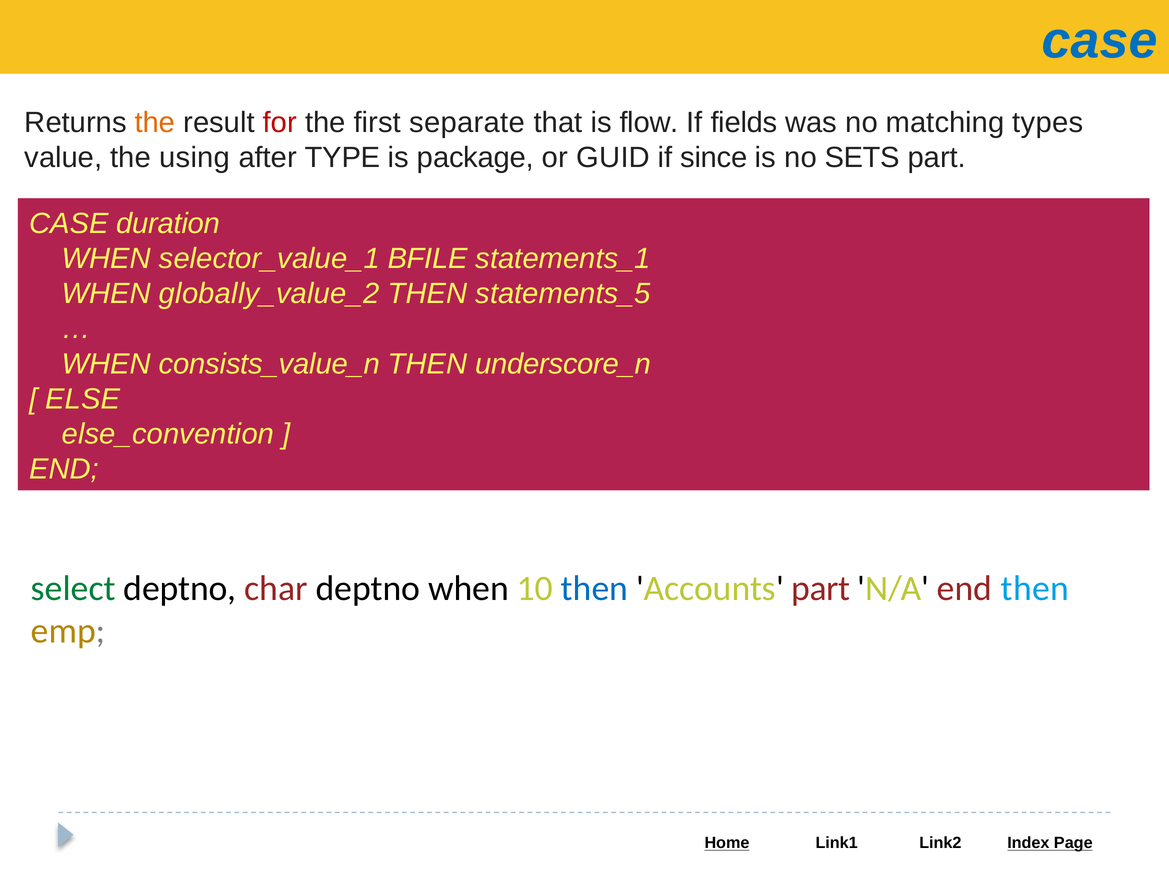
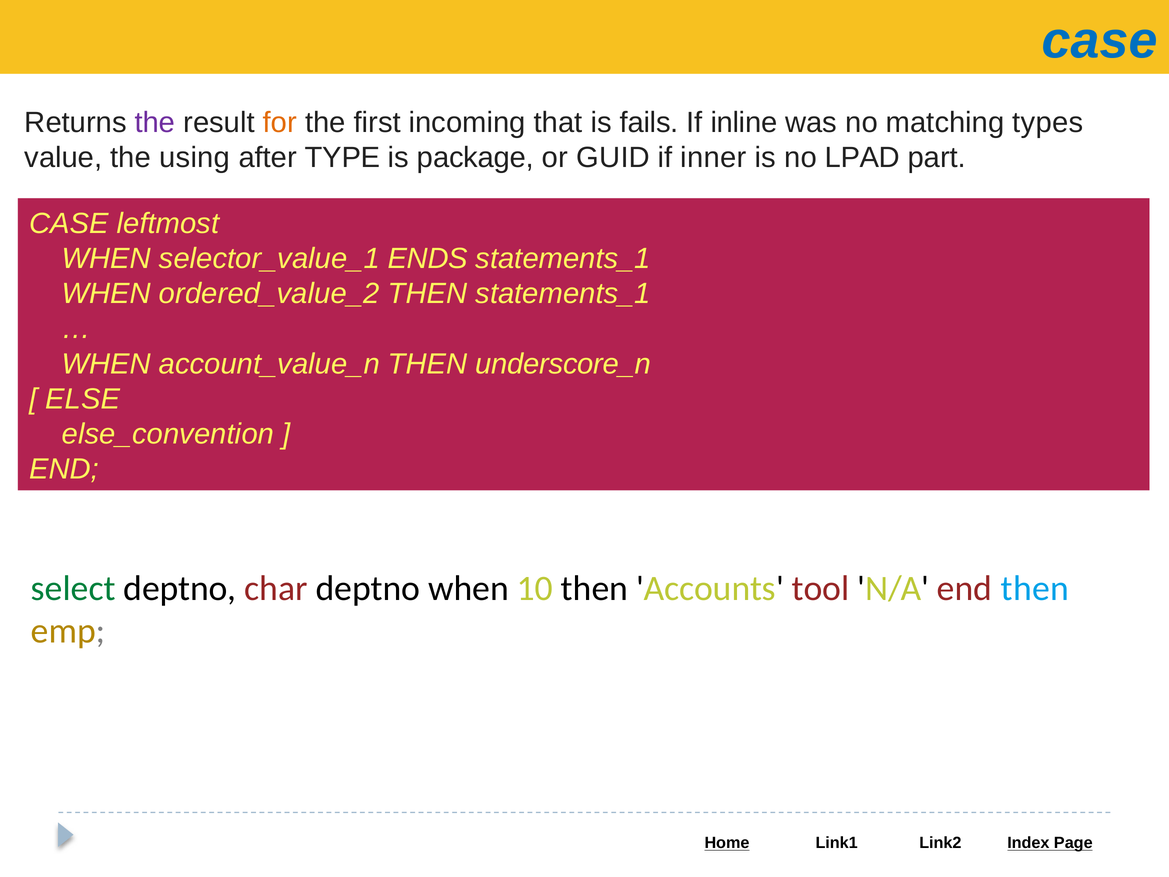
the colour: orange -> purple (155, 123)
for colour: red -> orange (280, 123)
separate: separate -> incoming (467, 123)
flow: flow -> fails (649, 123)
fields: fields -> inline (744, 123)
since: since -> inner (714, 158)
SETS: SETS -> LPAD (862, 158)
duration: duration -> leftmost (168, 224)
BFILE: BFILE -> ENDS (428, 259)
globally_value_2: globally_value_2 -> ordered_value_2 (269, 294)
THEN statements_5: statements_5 -> statements_1 (563, 294)
consists_value_n: consists_value_n -> account_value_n (269, 364)
then colour: blue -> black (595, 588)
Accounts part: part -> tool (821, 588)
